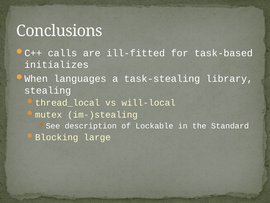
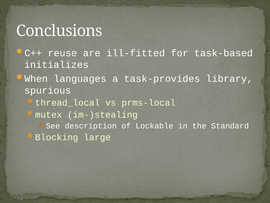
calls: calls -> reuse (62, 53)
task-stealing: task-stealing -> task-provides (162, 78)
stealing: stealing -> spurious (48, 90)
will-local: will-local -> prms-local (149, 103)
